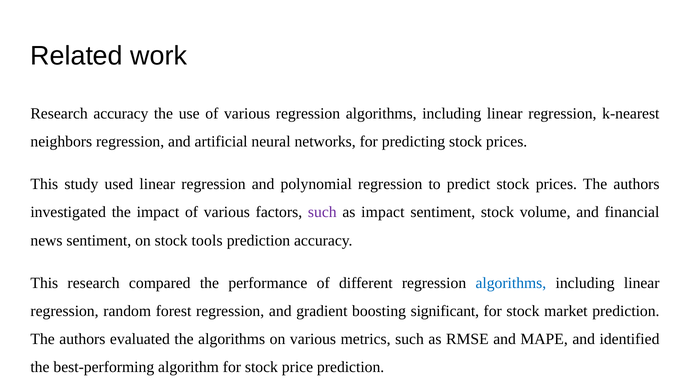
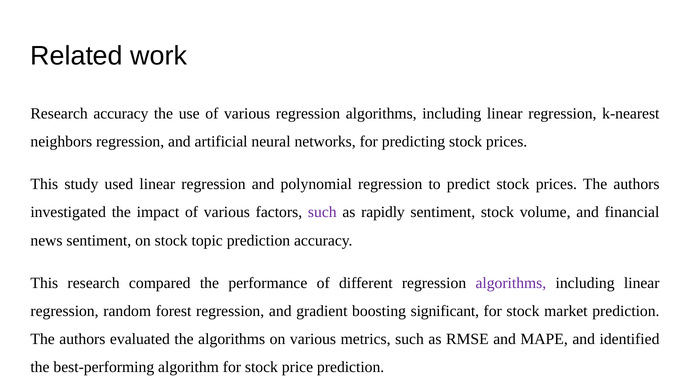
as impact: impact -> rapidly (383, 213)
tools: tools -> topic (207, 241)
algorithms colour: blue -> purple (511, 283)
